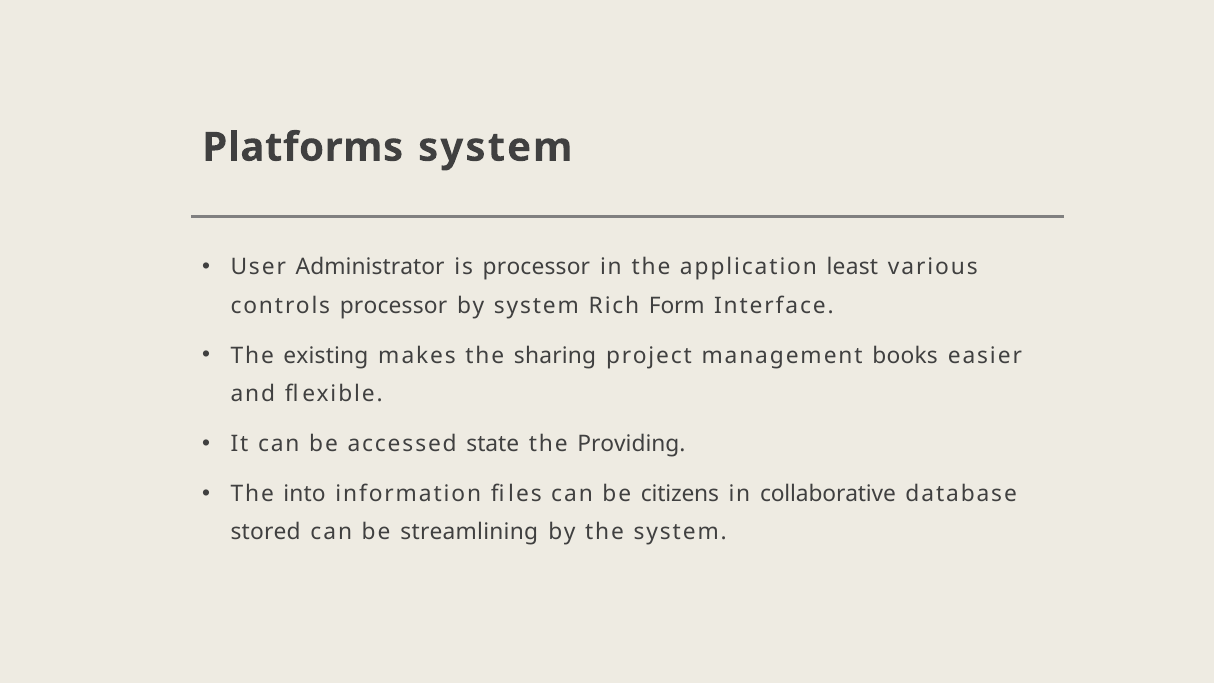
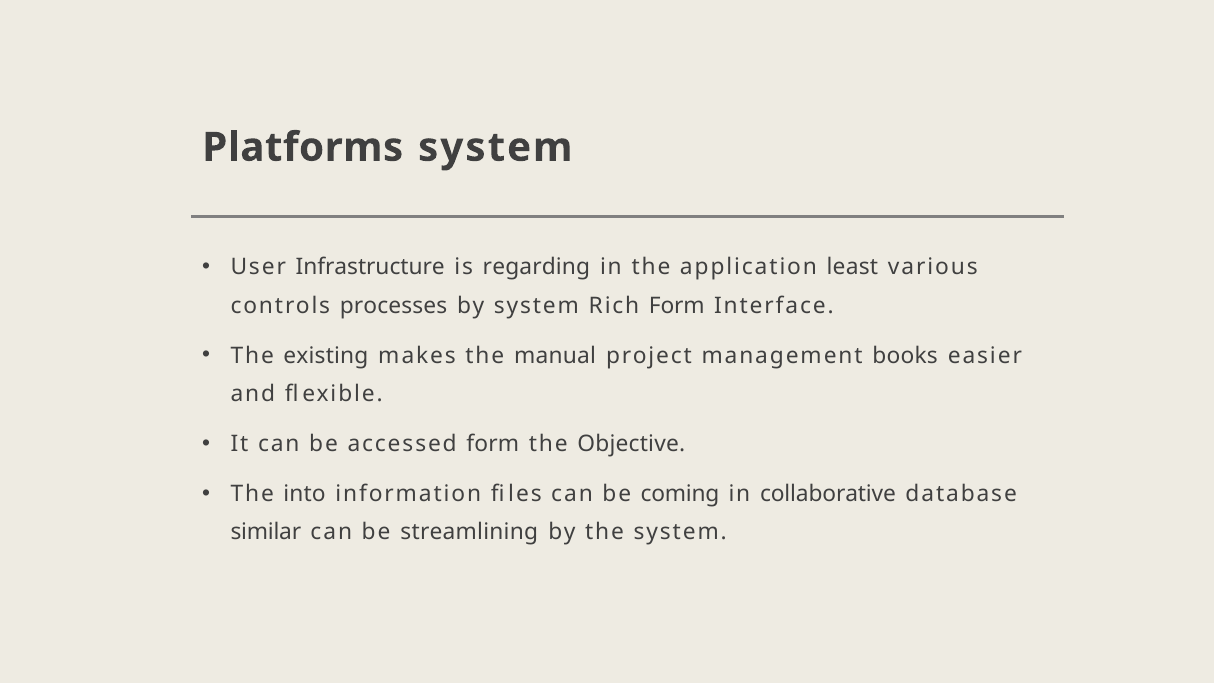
Administrator: Administrator -> Infrastructure (370, 267)
is processor: processor -> regarding (536, 267)
controls processor: processor -> processes (394, 306)
sharing: sharing -> manual (555, 356)
accessed state: state -> form (493, 444)
Providing: Providing -> Objective (631, 444)
citizens: citizens -> coming (680, 494)
stored: stored -> similar (266, 532)
